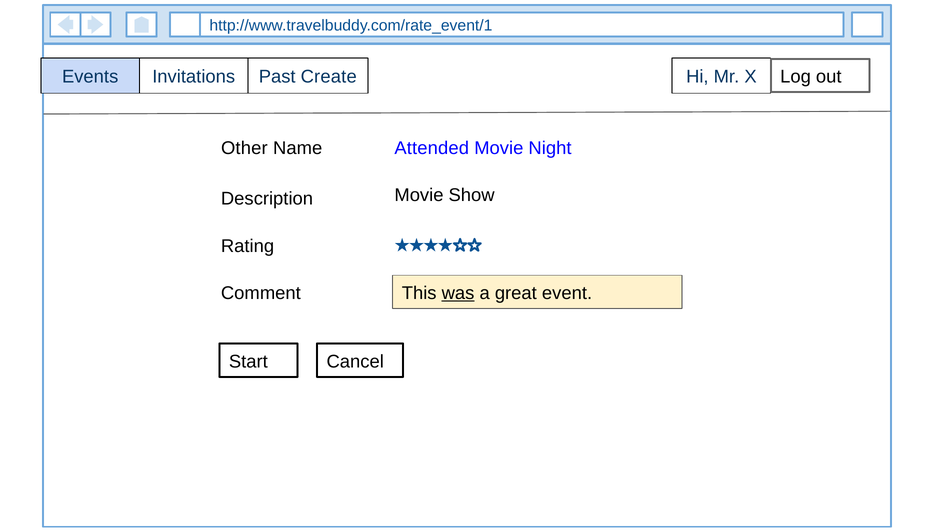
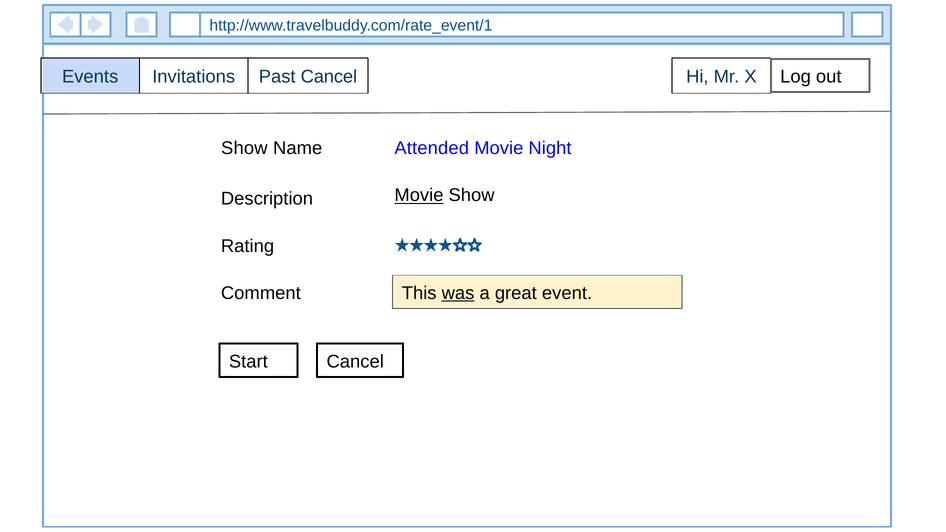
Past Create: Create -> Cancel (329, 77)
Other: Other -> Show (244, 148)
Movie underline: none -> present (419, 195)
